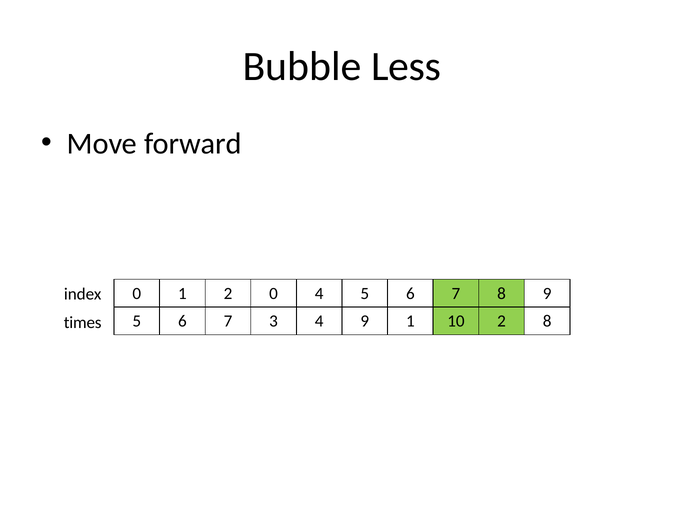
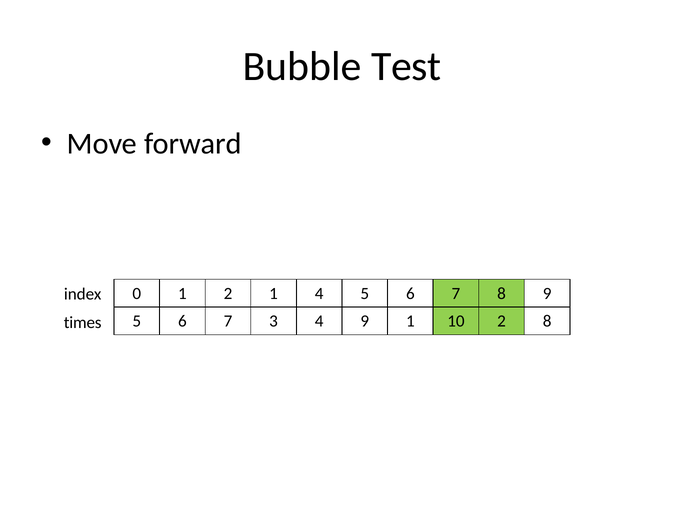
Less: Less -> Test (406, 66)
2 0: 0 -> 1 (274, 293)
